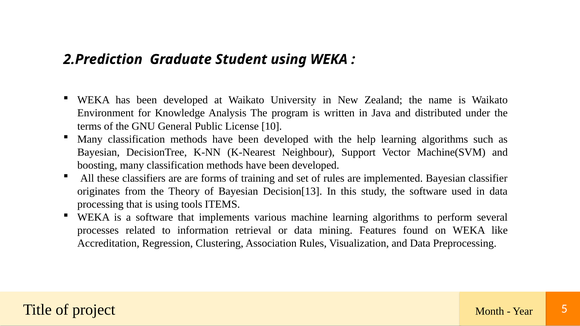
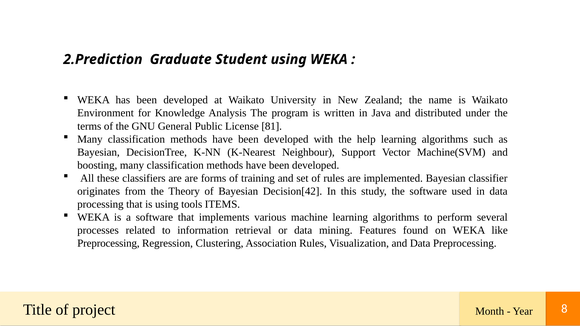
10: 10 -> 81 (272, 126)
Decision[13: Decision[13 -> Decision[42 (293, 191)
Accreditation: Accreditation -> Preprocessing (108, 243)
5: 5 -> 8 (564, 309)
